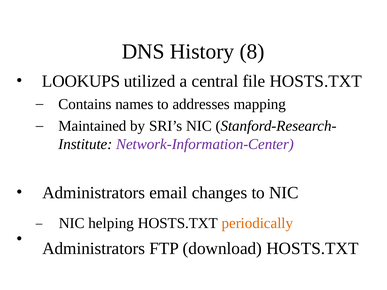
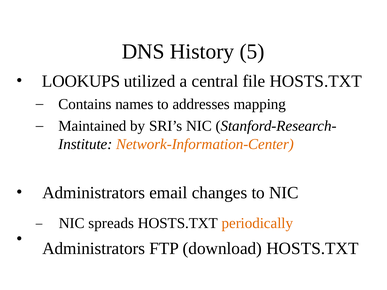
8: 8 -> 5 (252, 51)
Network-Information-Center colour: purple -> orange (205, 144)
helping: helping -> spreads (111, 223)
